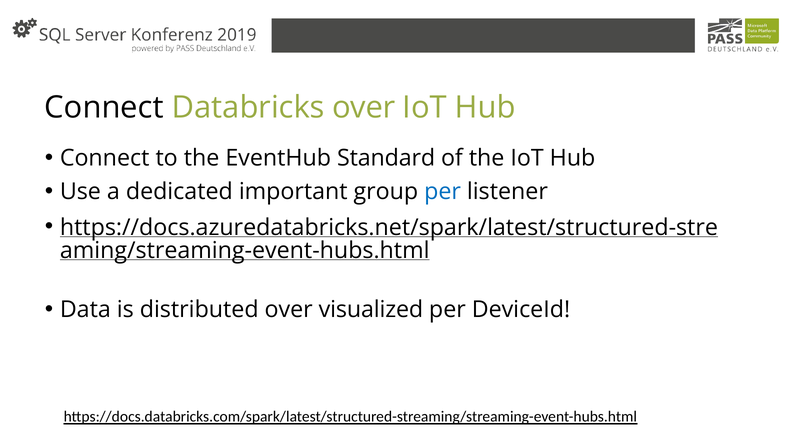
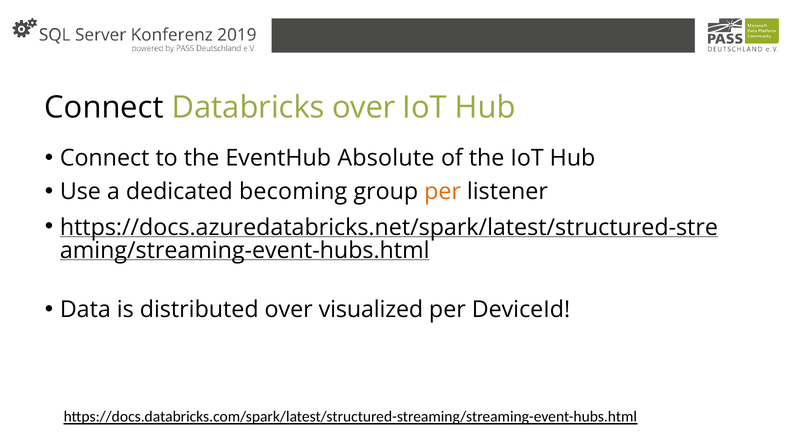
Standard: Standard -> Absolute (386, 158)
important: important -> becoming (293, 192)
per colour: blue -> orange (443, 192)
